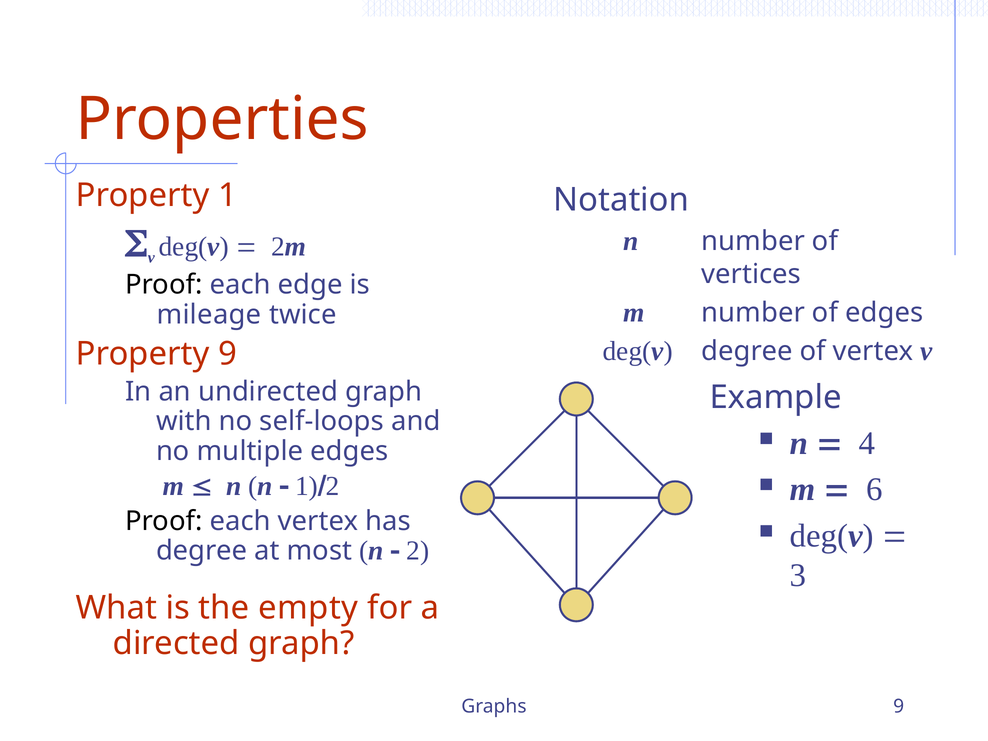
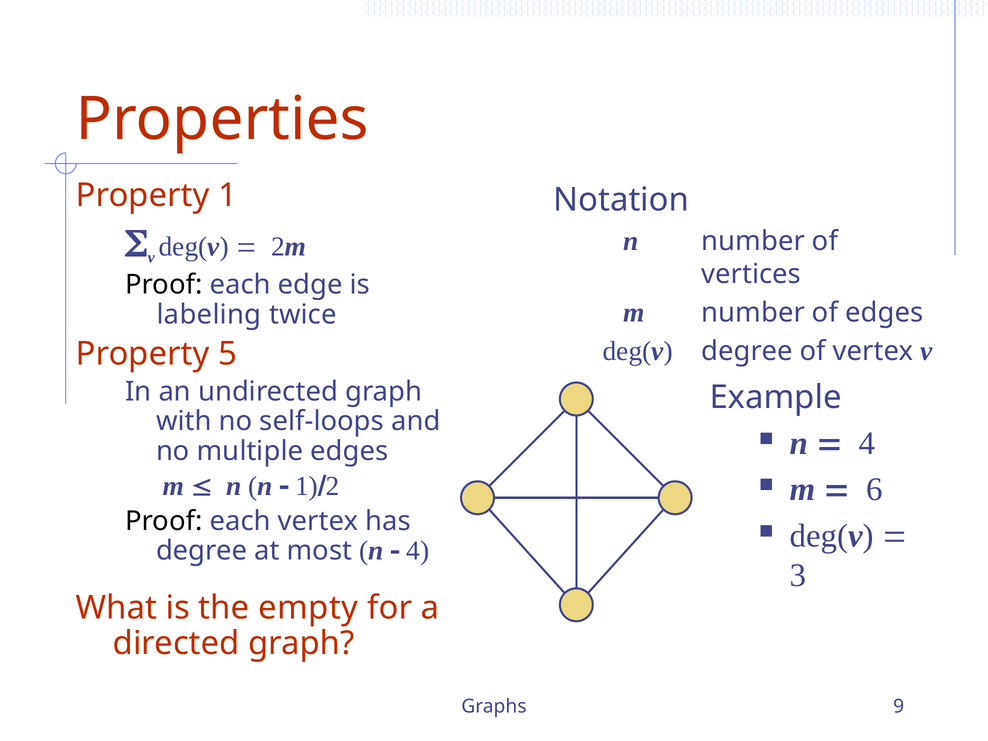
mileage: mileage -> labeling (209, 314)
Property 9: 9 -> 5 (228, 354)
2: 2 -> 4 (418, 551)
